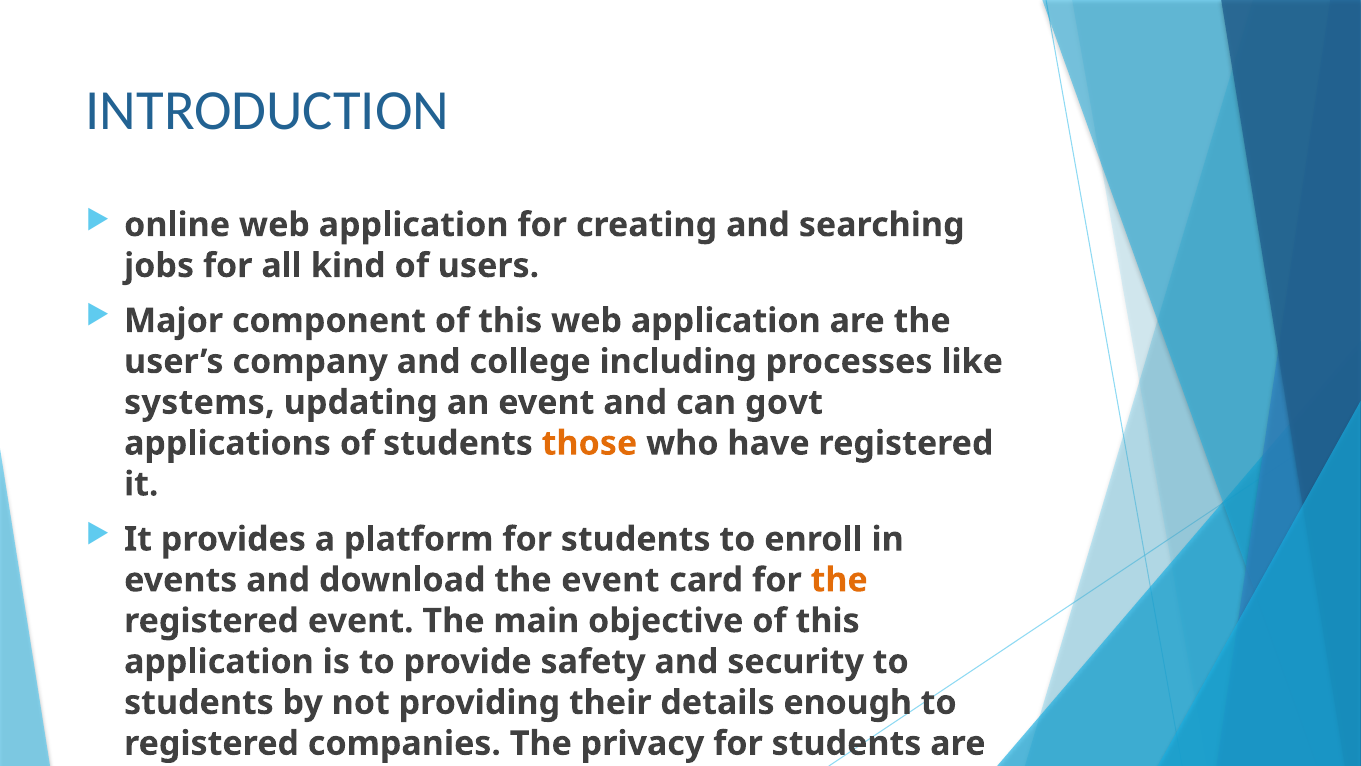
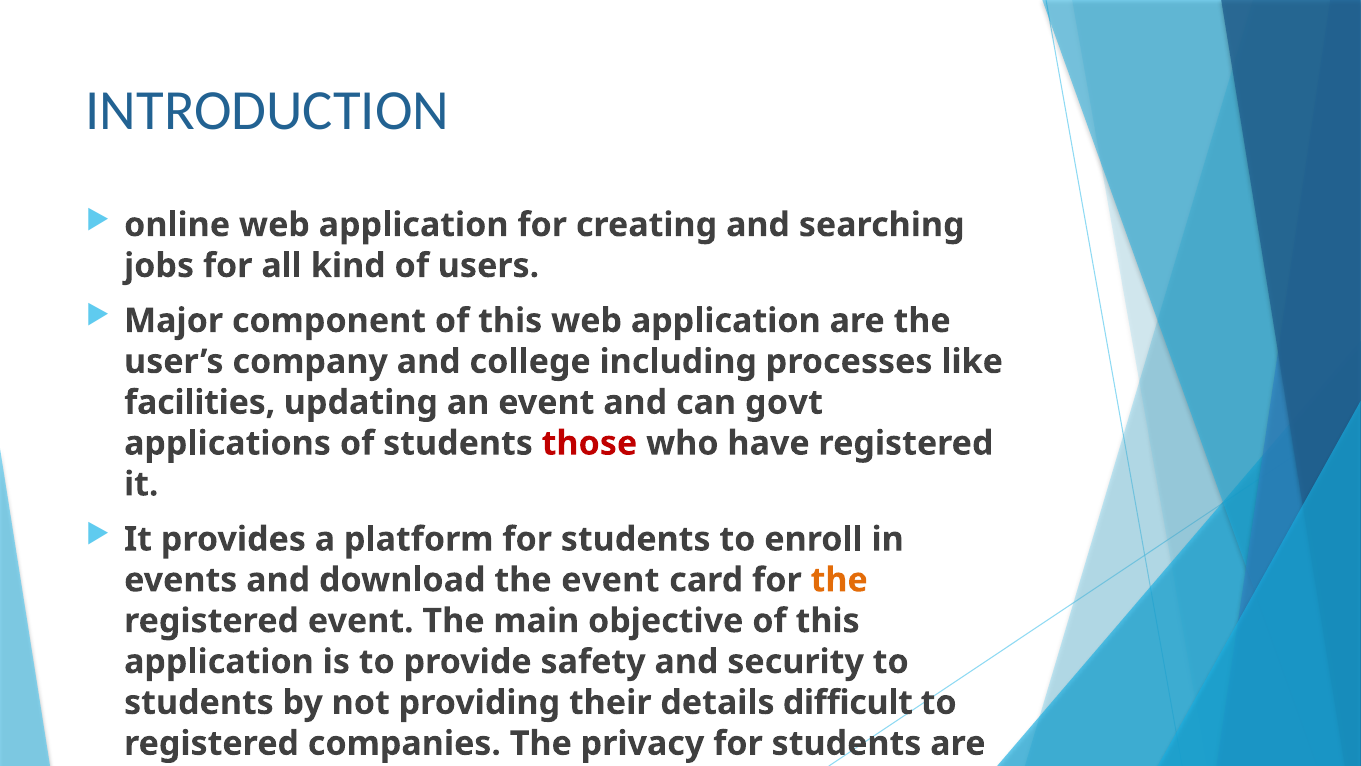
systems: systems -> facilities (200, 402)
those colour: orange -> red (589, 443)
enough: enough -> difficult (848, 702)
